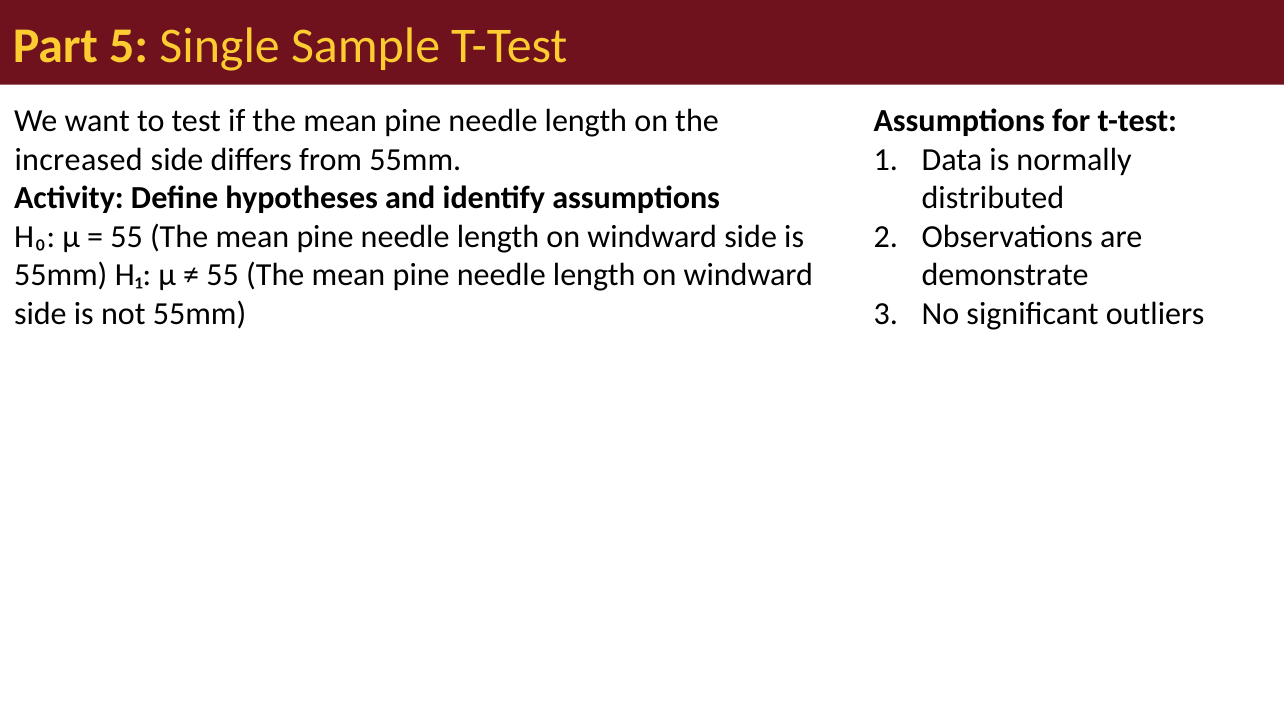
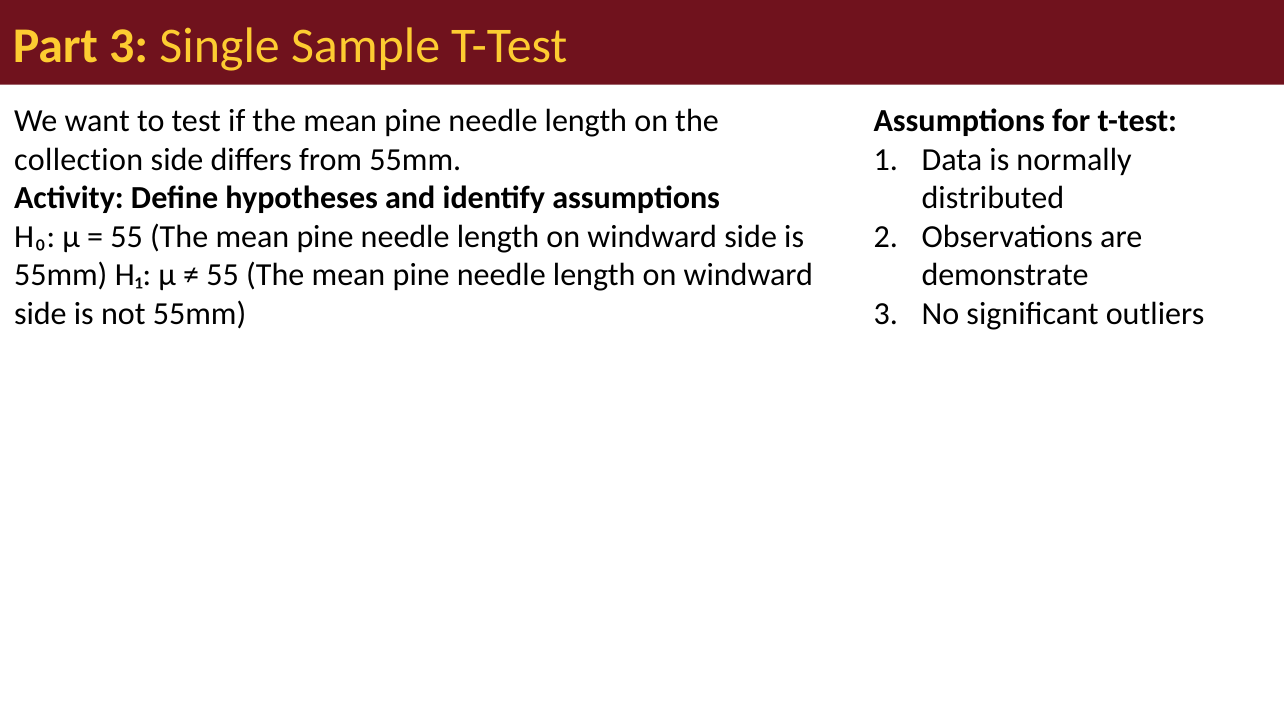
Part 5: 5 -> 3 (129, 46)
increased: increased -> collection (79, 160)
